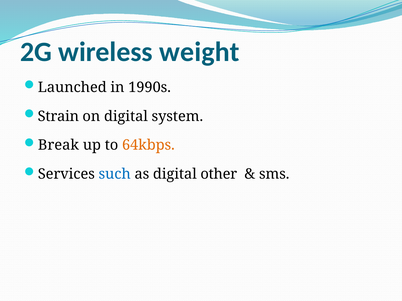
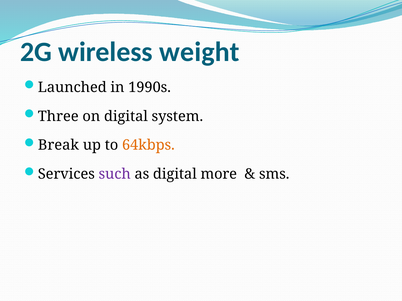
Strain: Strain -> Three (58, 116)
such colour: blue -> purple (115, 174)
other: other -> more (219, 174)
